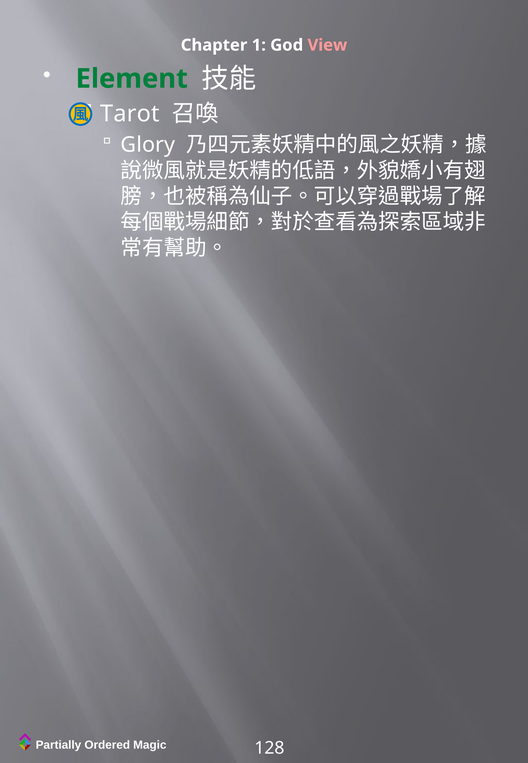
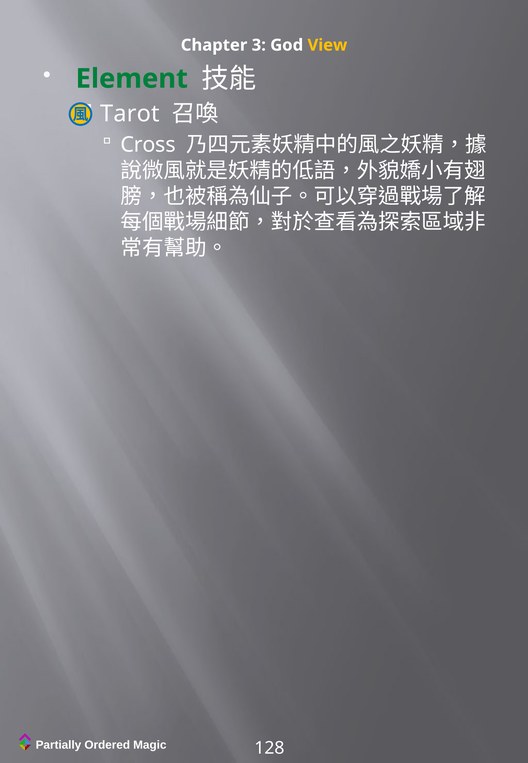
1: 1 -> 3 (259, 45)
View colour: pink -> yellow (327, 45)
Glory: Glory -> Cross (148, 145)
